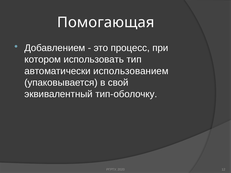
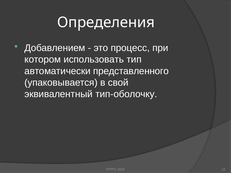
Помогающая: Помогающая -> Определения (106, 22)
использованием: использованием -> представленного (131, 71)
